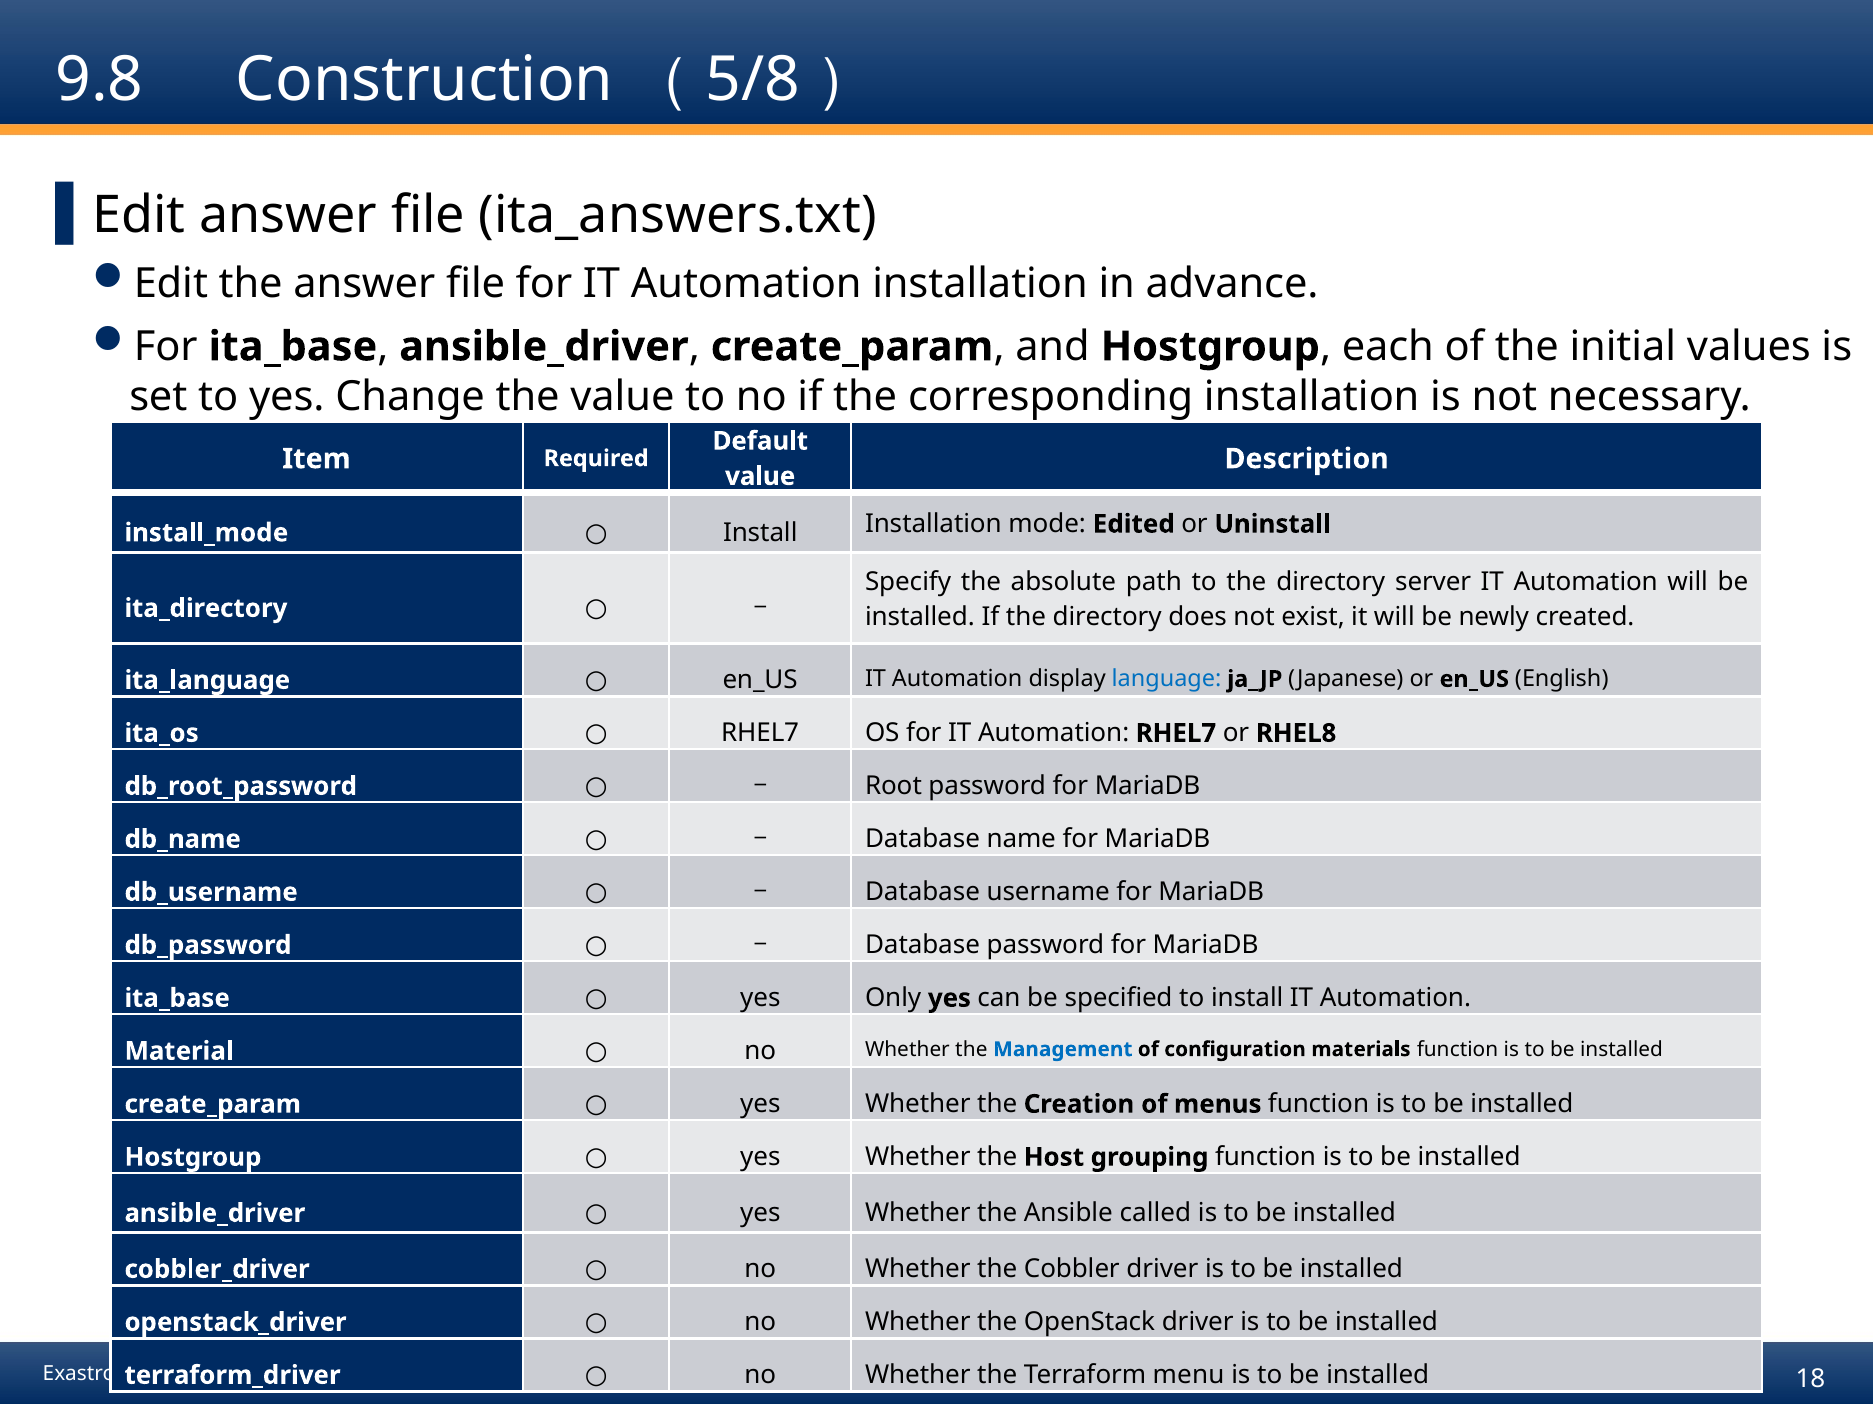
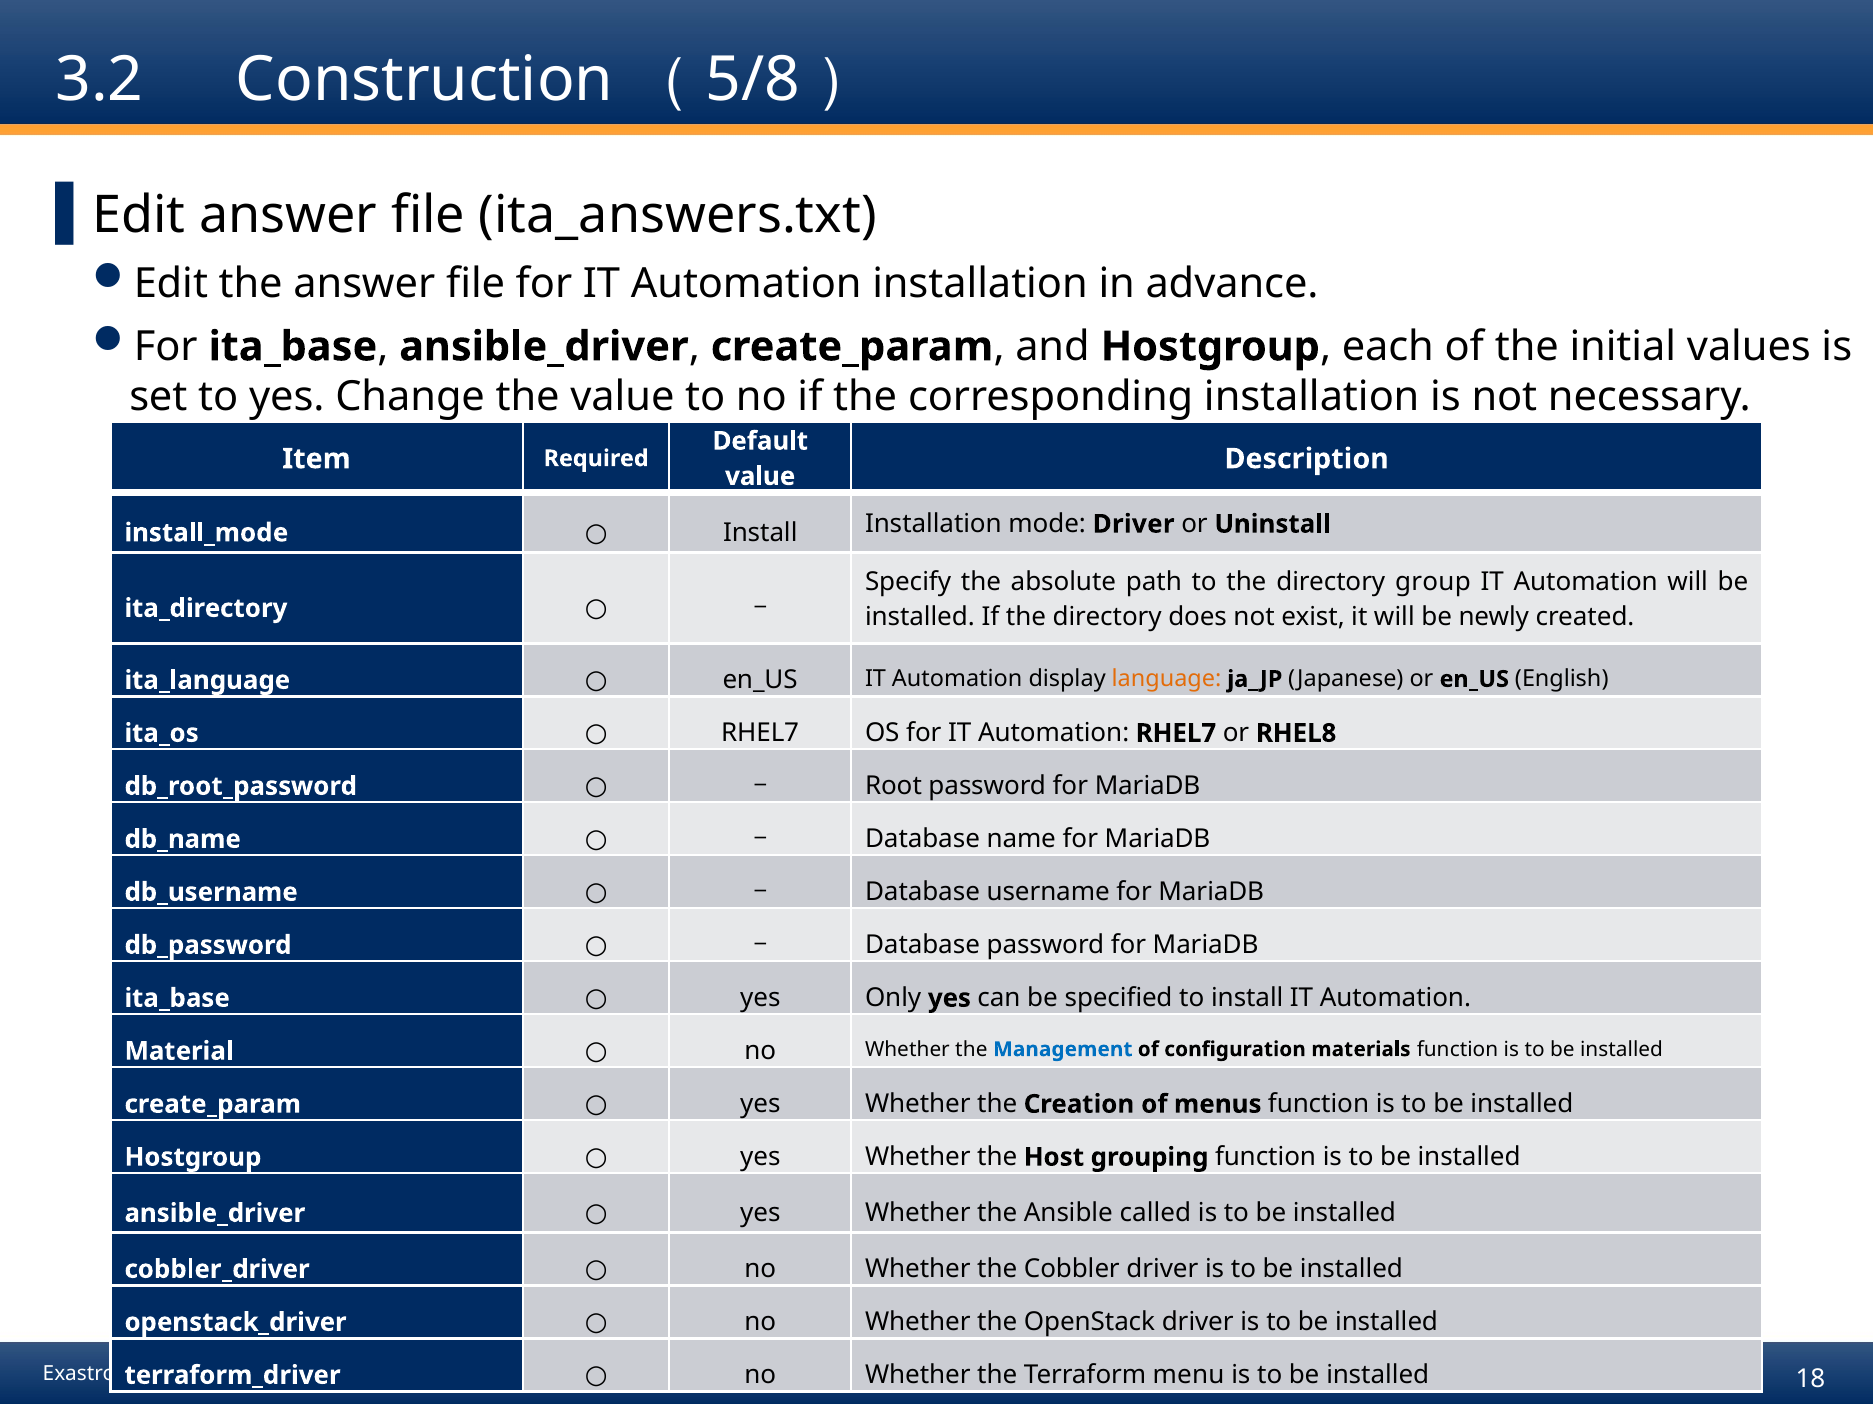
9.8: 9.8 -> 3.2 (100, 80)
mode Edited: Edited -> Driver (1134, 524)
server: server -> group (1433, 582)
language colour: blue -> orange (1167, 680)
